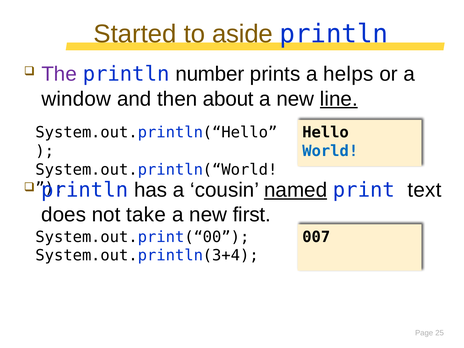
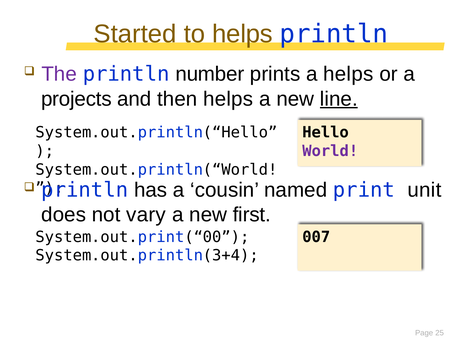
to aside: aside -> helps (242, 34)
window: window -> projects (76, 99)
then about: about -> helps (228, 99)
World colour: blue -> purple (330, 151)
named underline: present -> none (296, 190)
text: text -> unit (424, 190)
take: take -> vary (146, 215)
